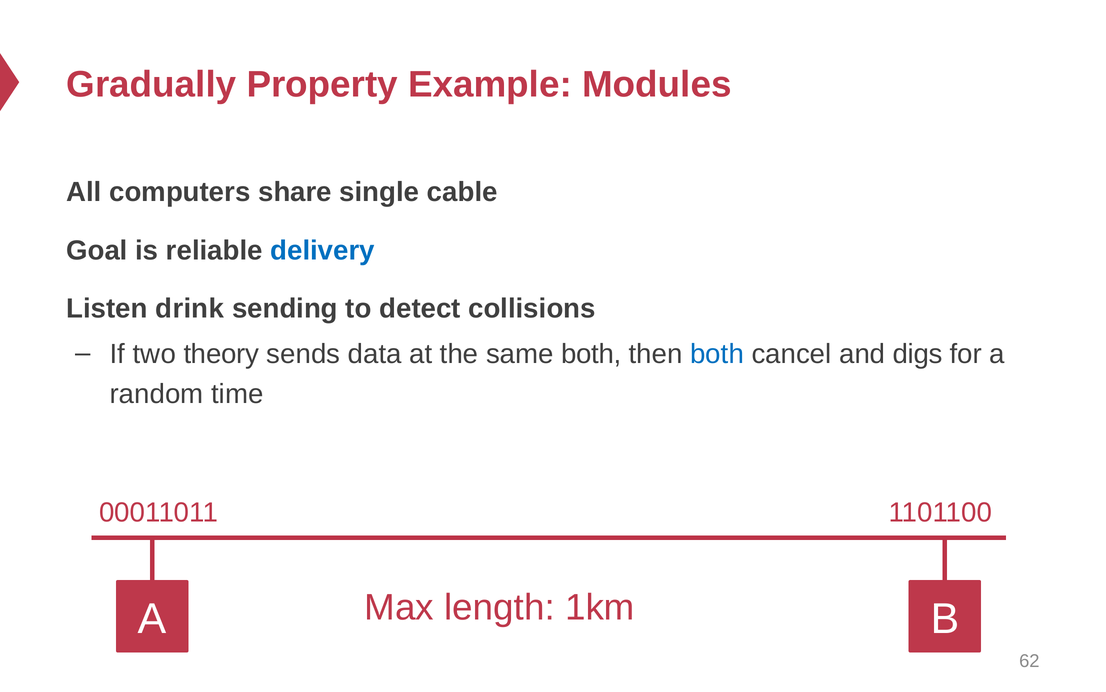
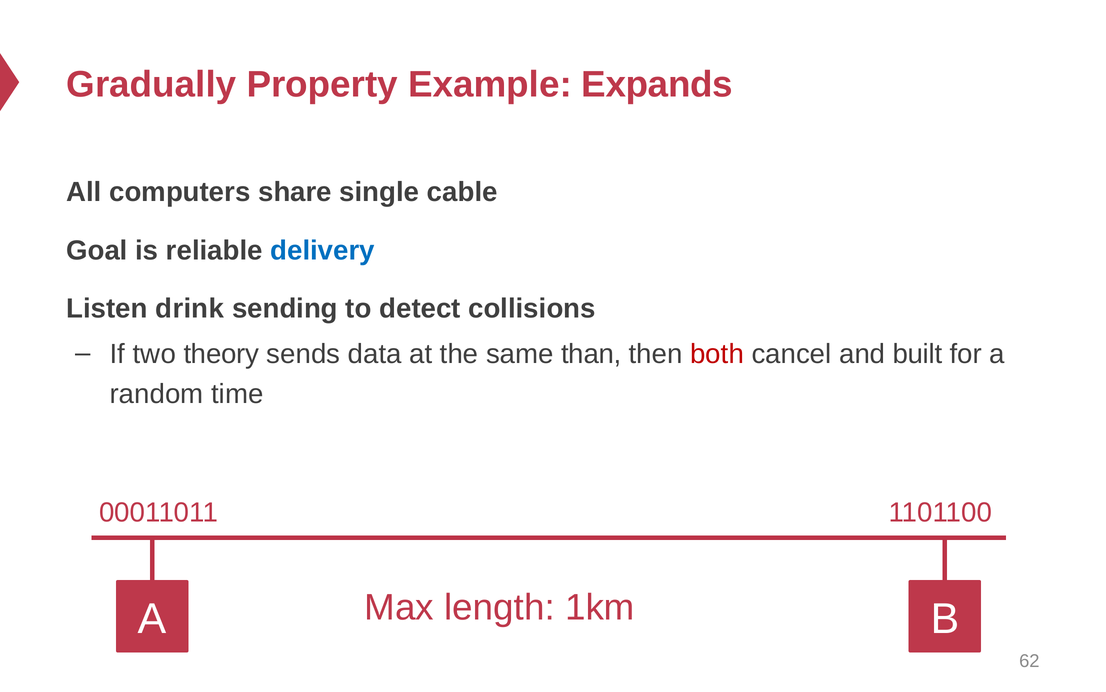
Modules: Modules -> Expands (657, 85)
same both: both -> than (591, 354)
both colour: blue -> red (717, 354)
digs: digs -> built (918, 354)
